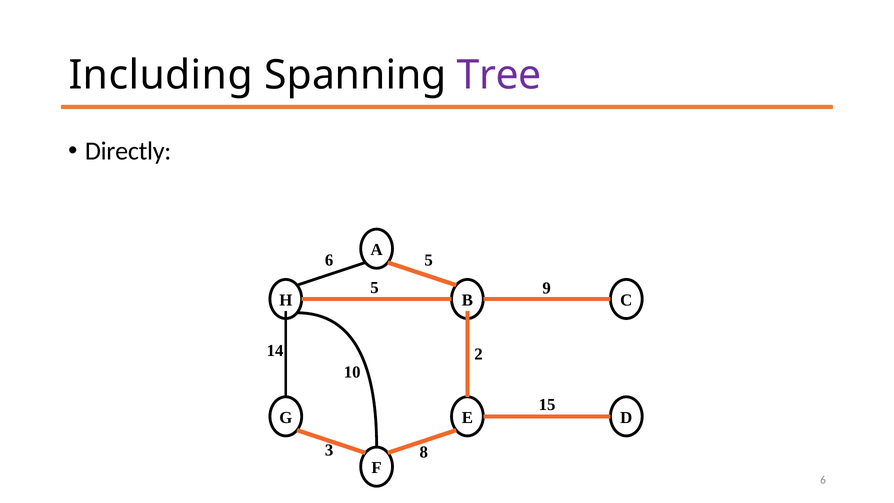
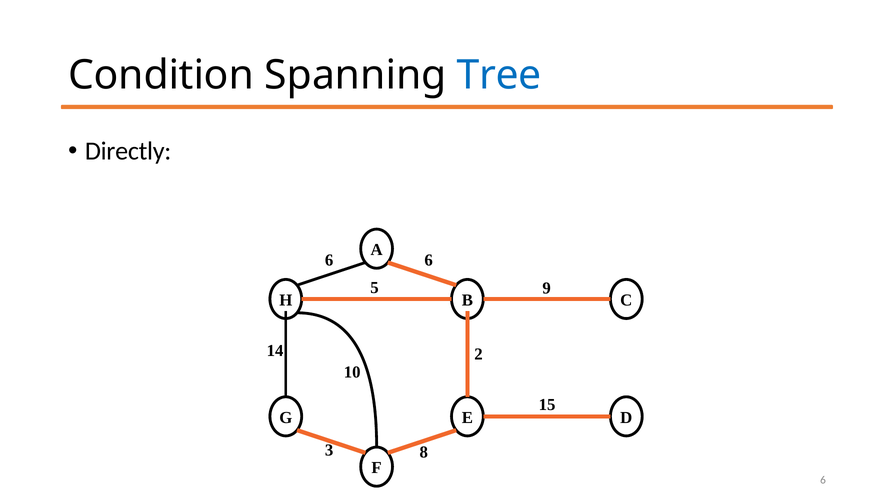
Including: Including -> Condition (161, 75)
Tree colour: purple -> blue (499, 75)
6 5: 5 -> 6 (429, 260)
